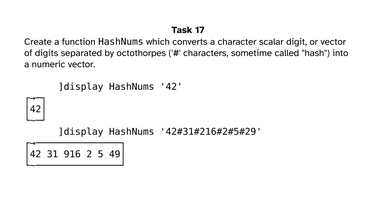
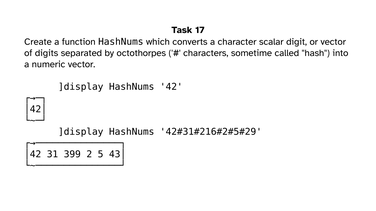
916: 916 -> 399 (72, 155)
49│: 49│ -> 43│ (118, 155)
